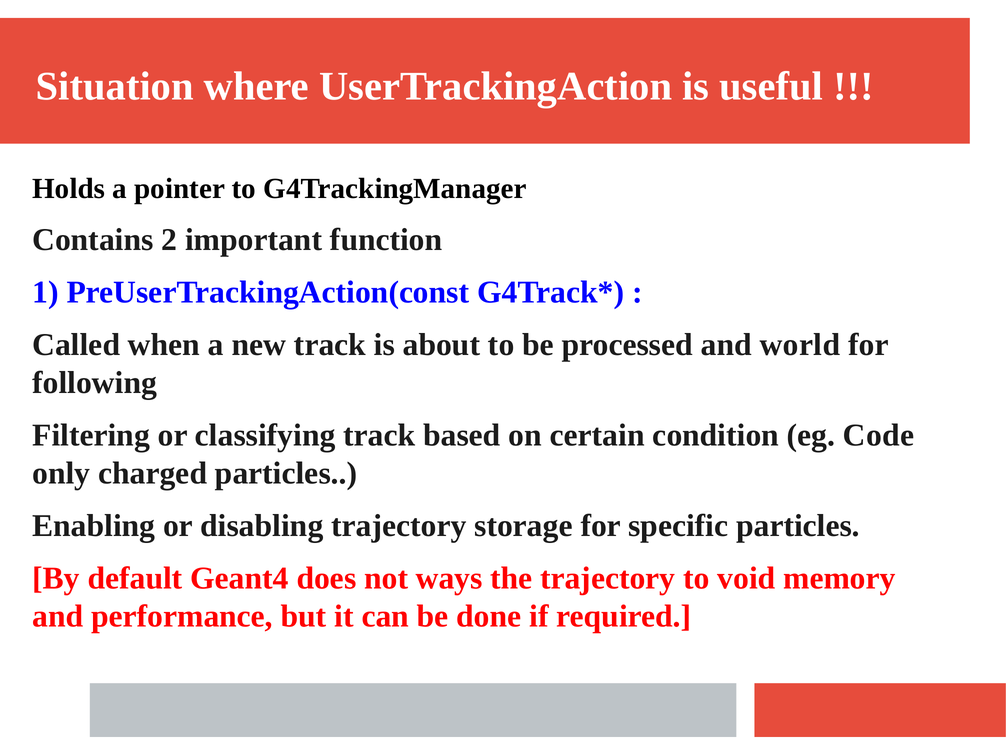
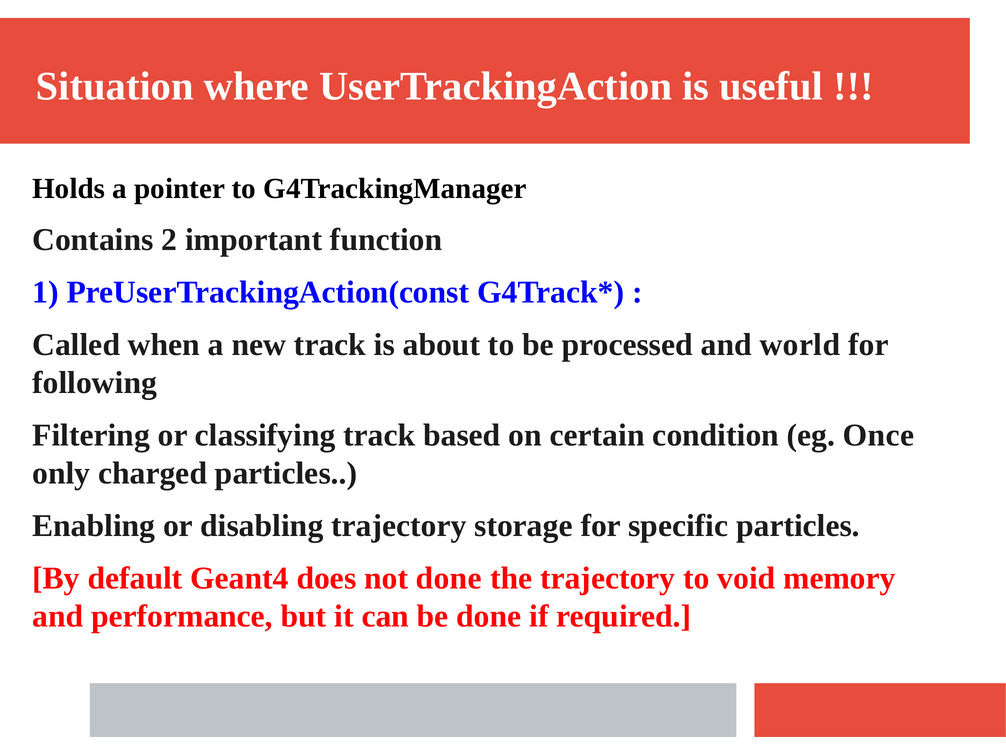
Code: Code -> Once (879, 435)
not ways: ways -> done (449, 578)
